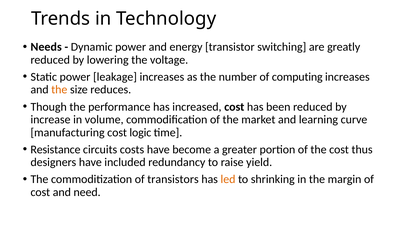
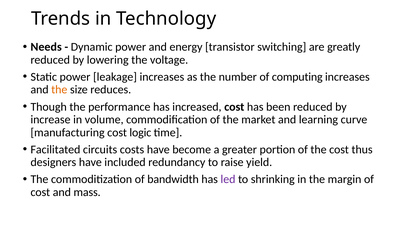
Resistance: Resistance -> Facilitated (55, 149)
transistors: transistors -> bandwidth (173, 179)
led colour: orange -> purple (228, 179)
need: need -> mass (87, 192)
